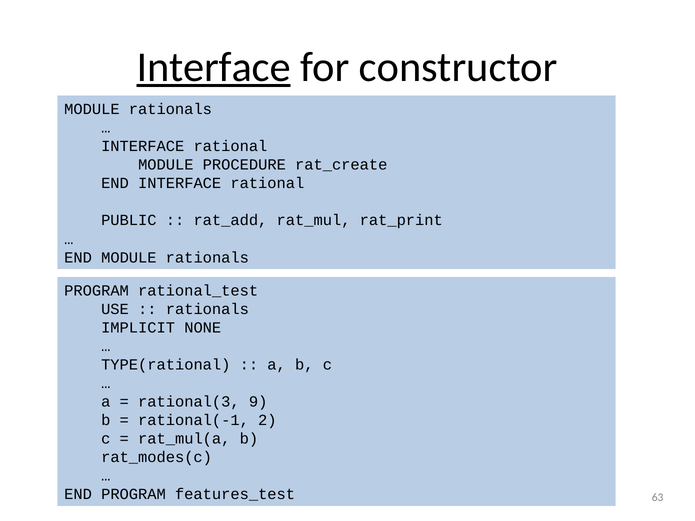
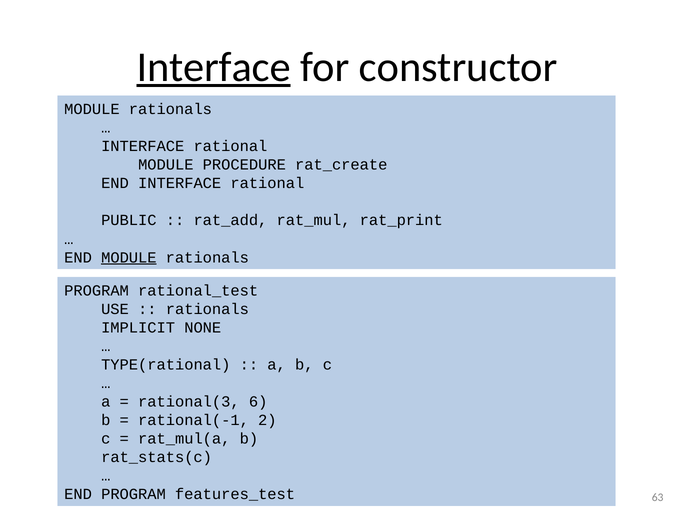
MODULE underline: none -> present (129, 258)
9: 9 -> 6 (258, 402)
rat_modes(c: rat_modes(c -> rat_stats(c (157, 457)
